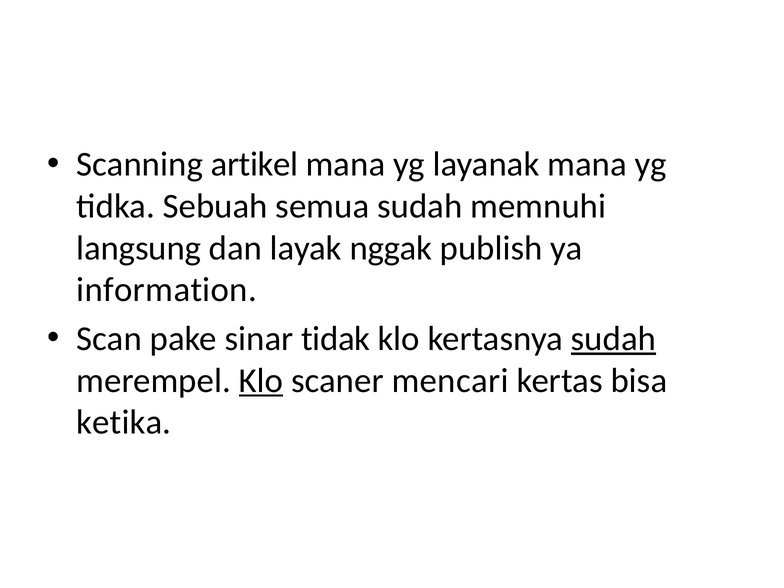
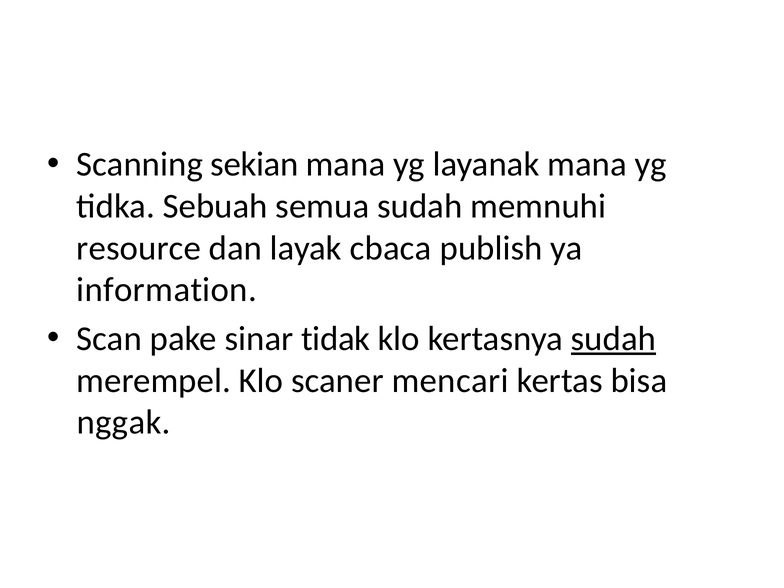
artikel: artikel -> sekian (254, 164)
langsung: langsung -> resource (139, 248)
nggak: nggak -> cbaca (391, 248)
Klo underline: present -> none (261, 381)
ketika: ketika -> nggak (124, 422)
